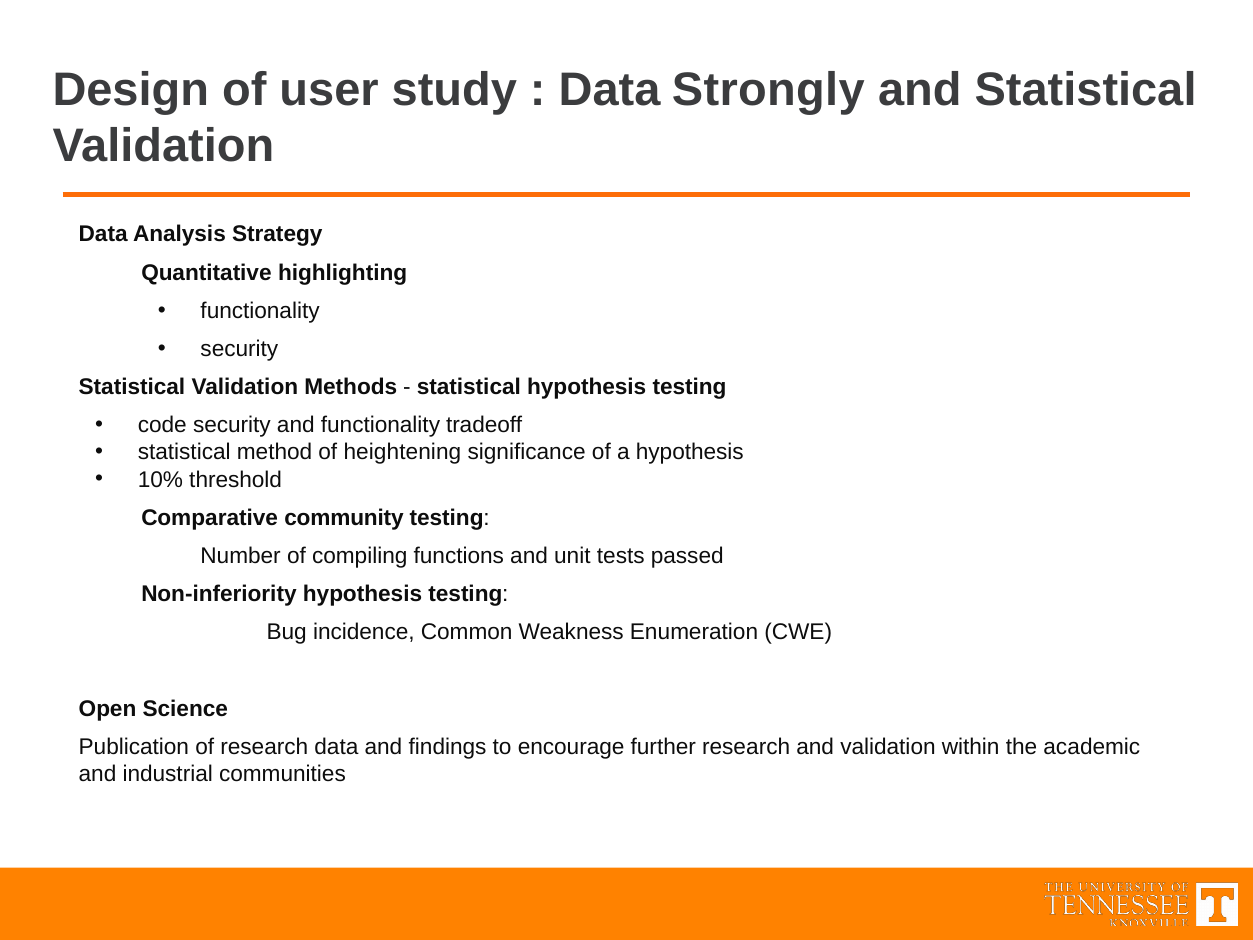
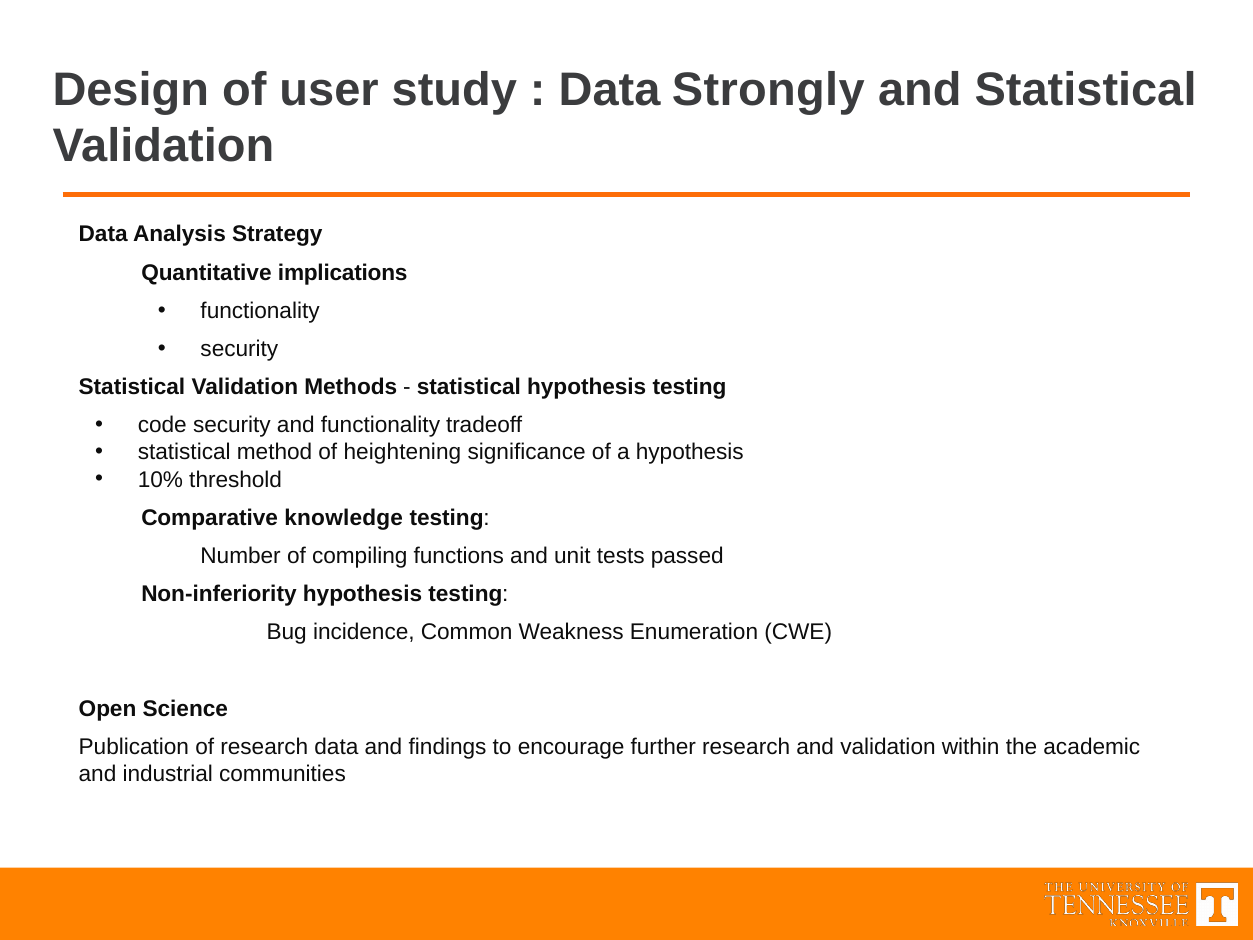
highlighting: highlighting -> implications (343, 273)
community: community -> knowledge (344, 518)
